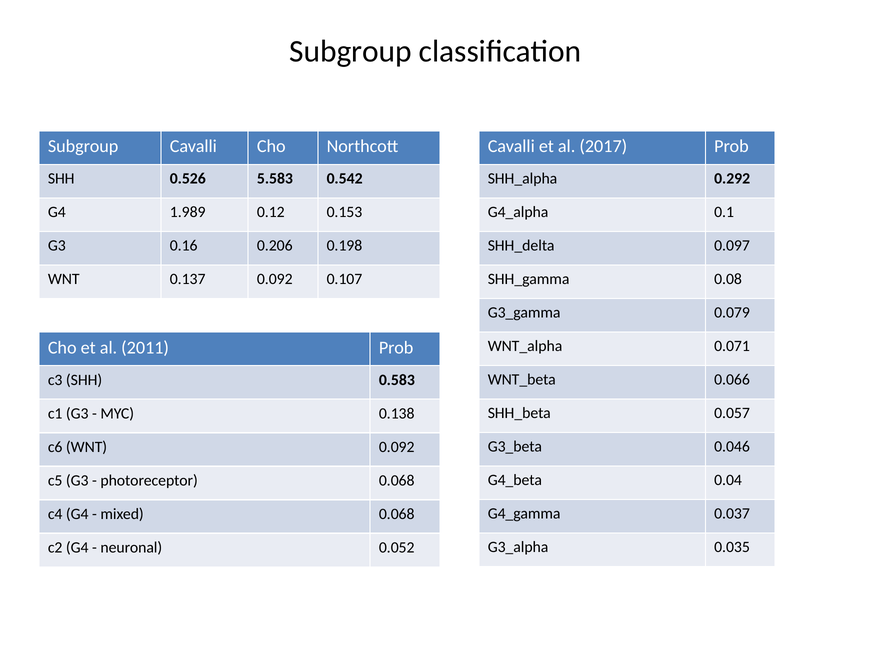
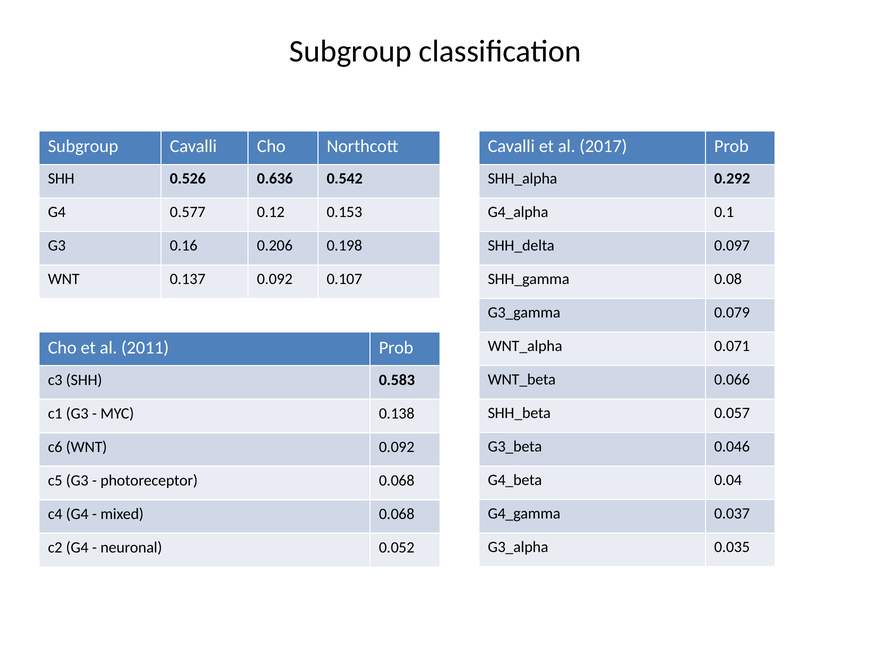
5.583: 5.583 -> 0.636 (275, 178)
1.989: 1.989 -> 0.577 (188, 212)
